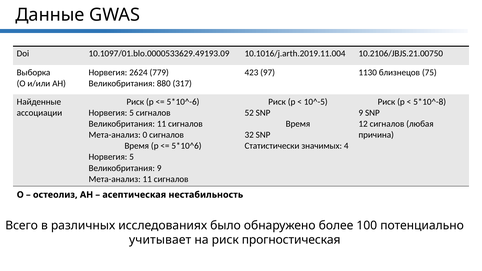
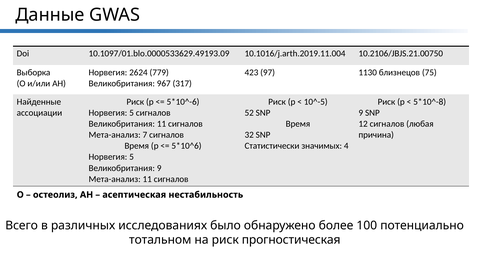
880: 880 -> 967 (164, 84)
0: 0 -> 7 (145, 135)
учитывает: учитывает -> тотальном (160, 240)
